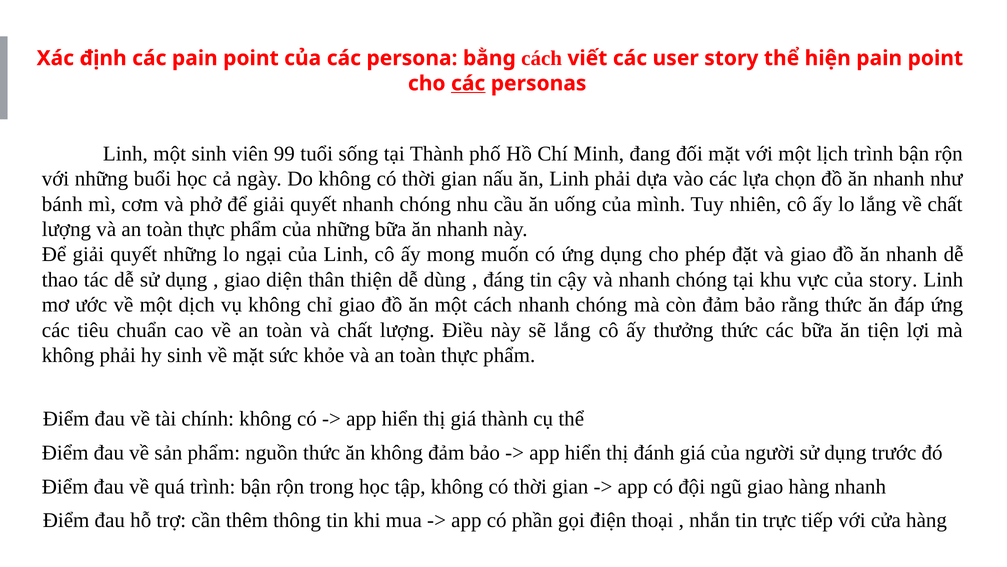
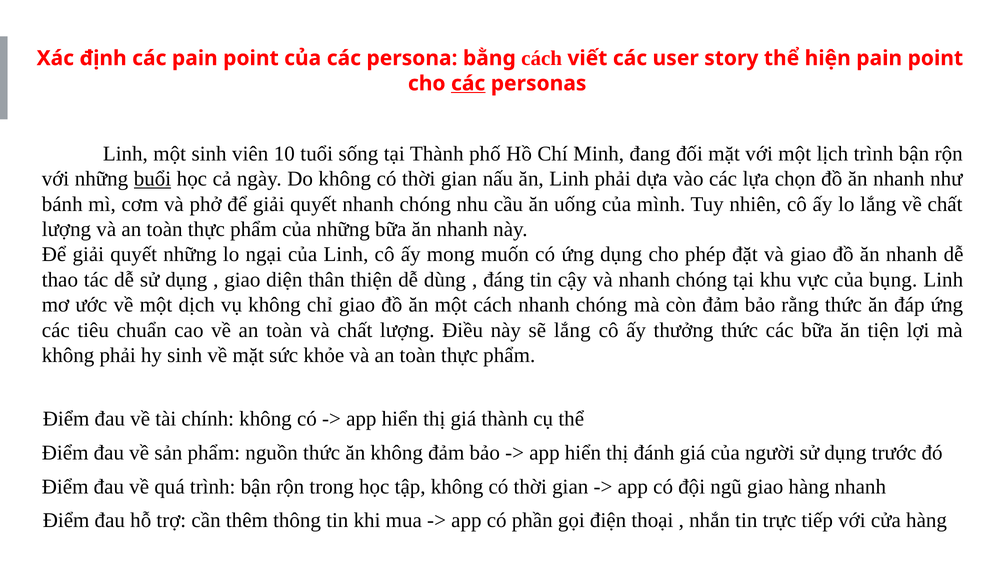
99: 99 -> 10 (284, 154)
buổi underline: none -> present (153, 179)
của story: story -> bụng (893, 279)
